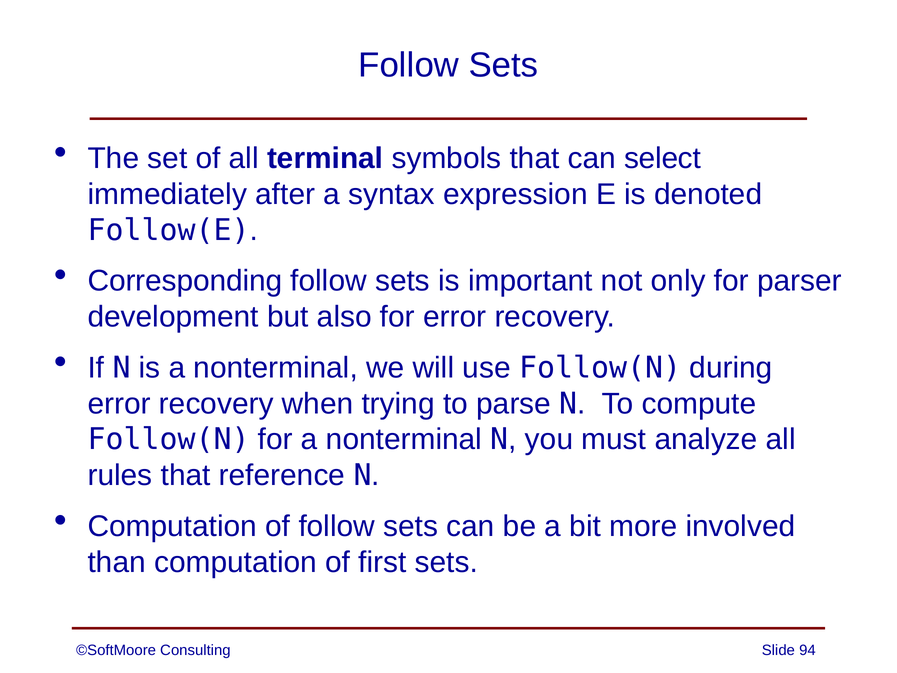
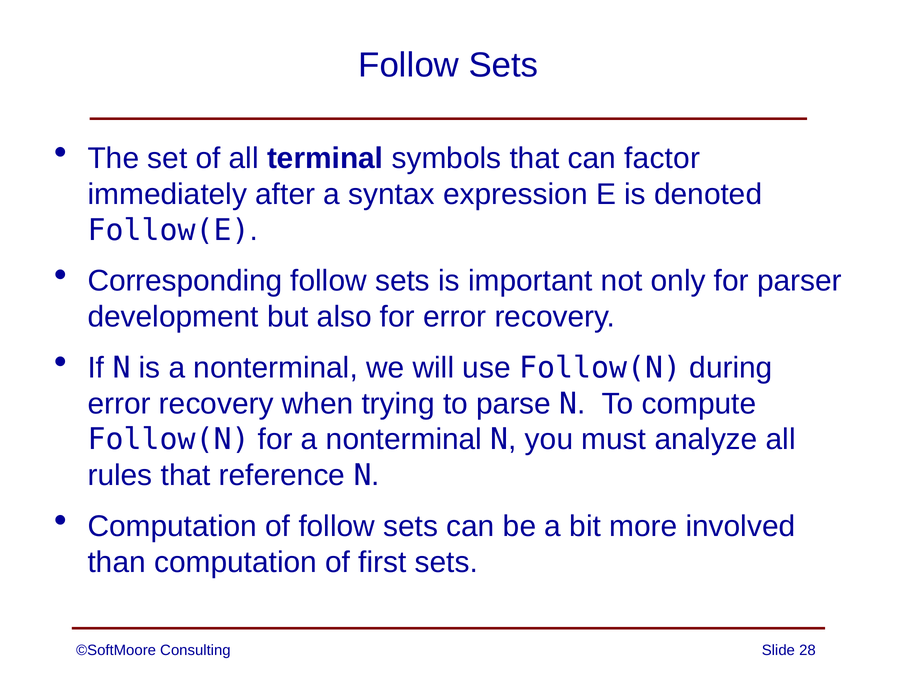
select: select -> factor (662, 158)
94: 94 -> 28 (807, 650)
